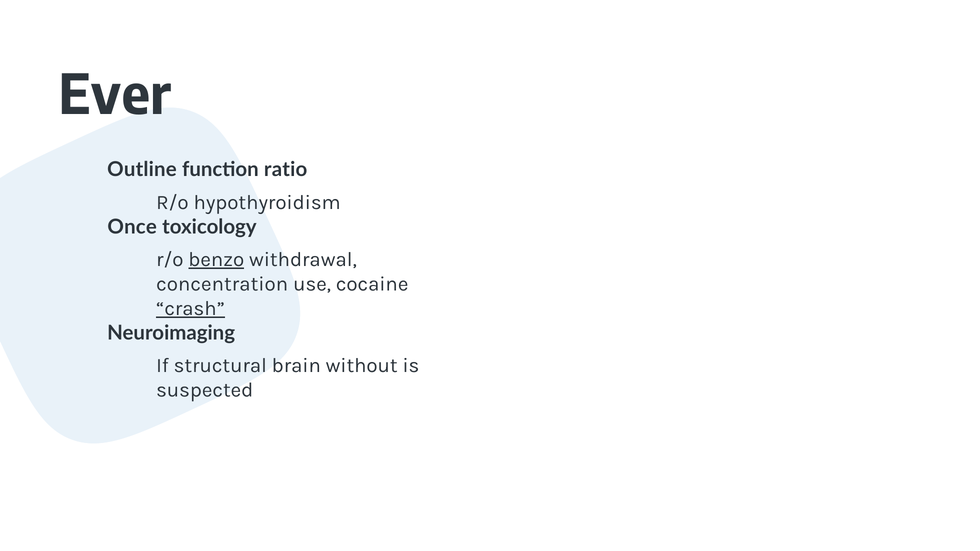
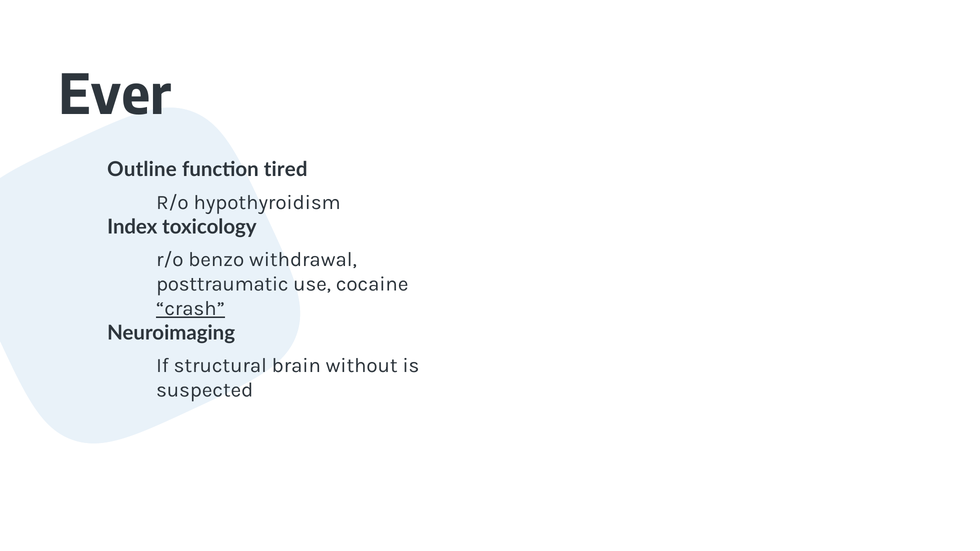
ratio: ratio -> tired (286, 170)
Once: Once -> Index (132, 227)
benzo underline: present -> none (216, 260)
concentration: concentration -> posttraumatic (222, 284)
